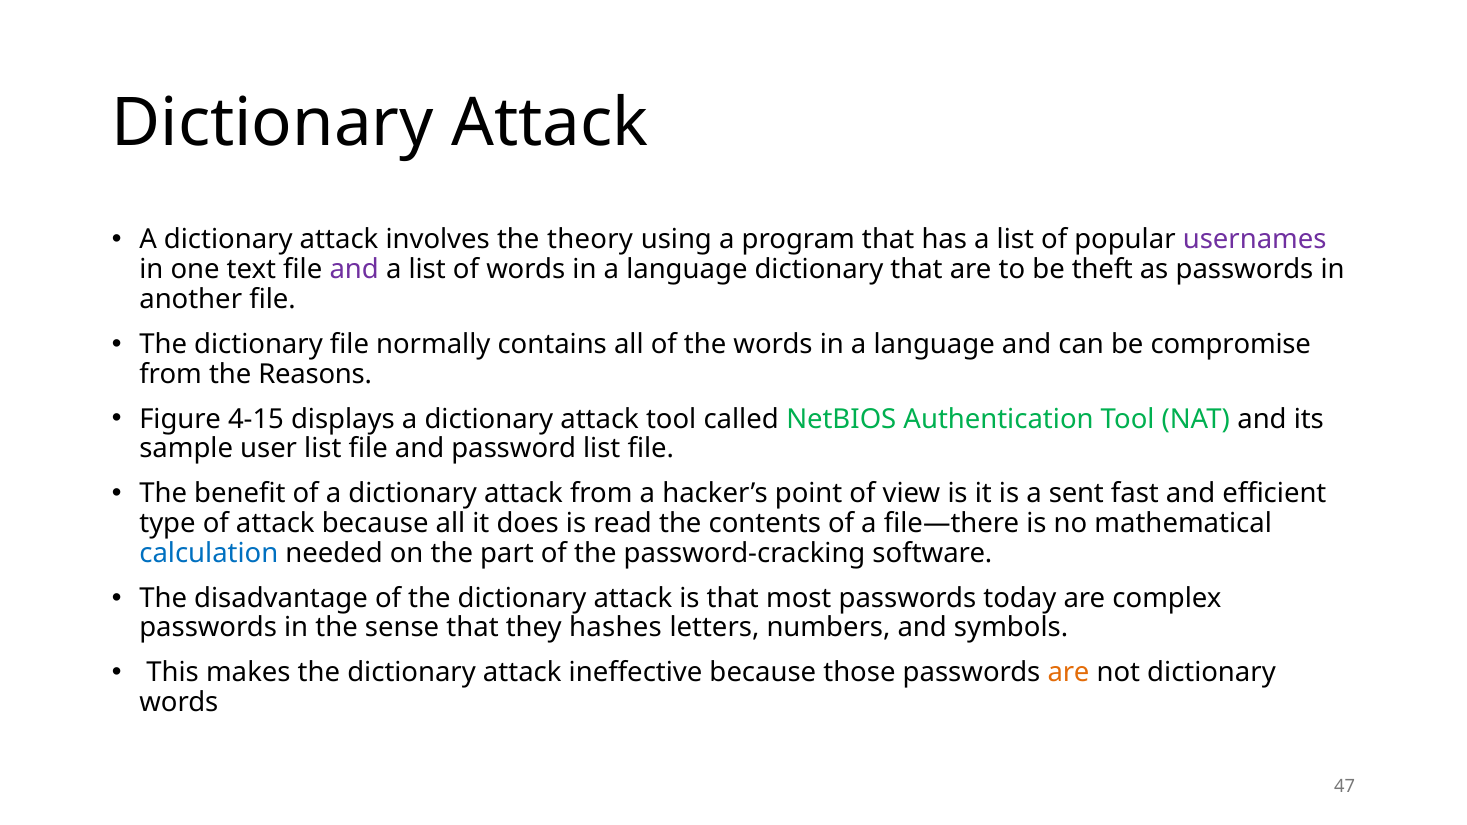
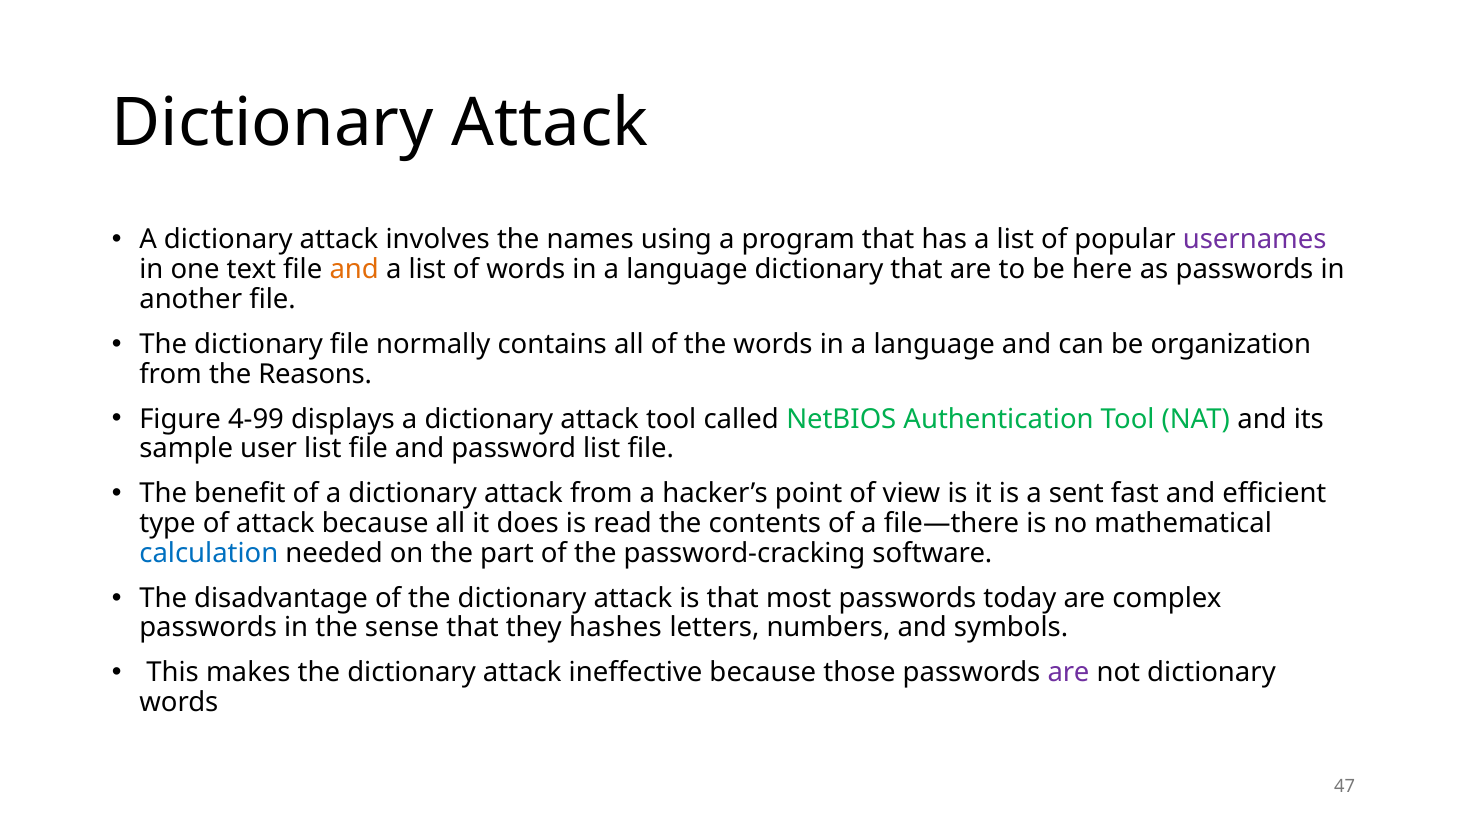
theory: theory -> names (590, 240)
and colour: purple -> orange (354, 270)
theft: theft -> here (1102, 270)
compromise: compromise -> organization (1231, 344)
4-15: 4-15 -> 4-99 (256, 419)
are colour: orange -> purple (1069, 673)
